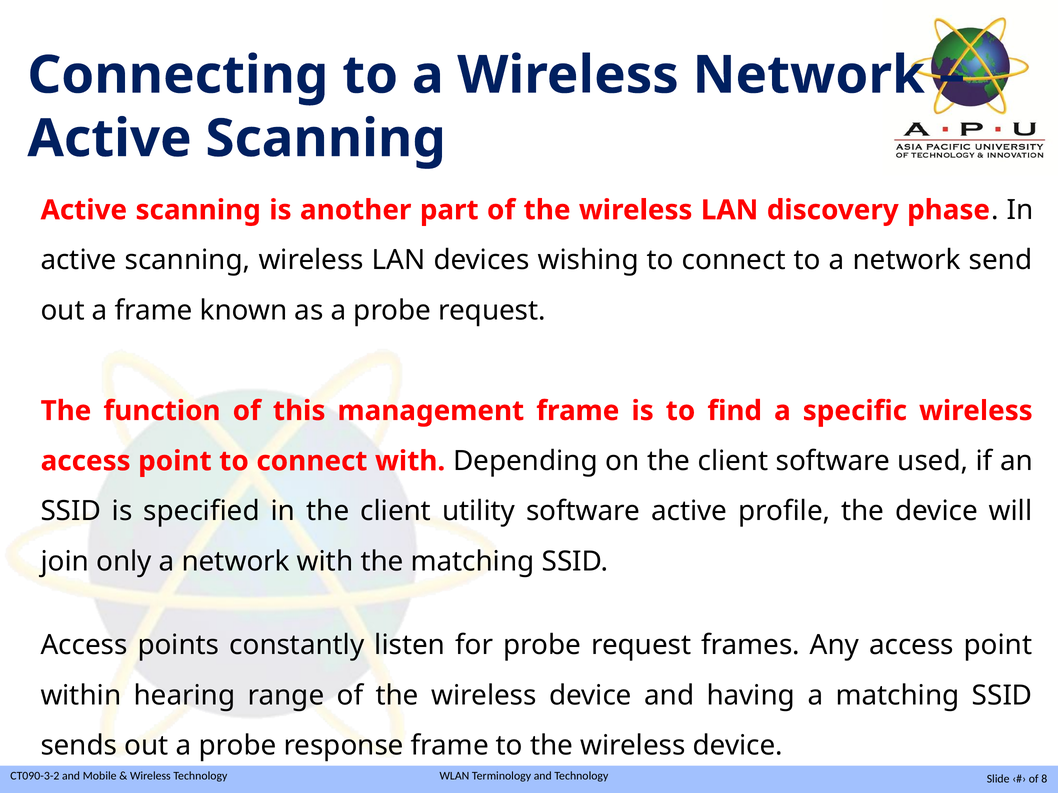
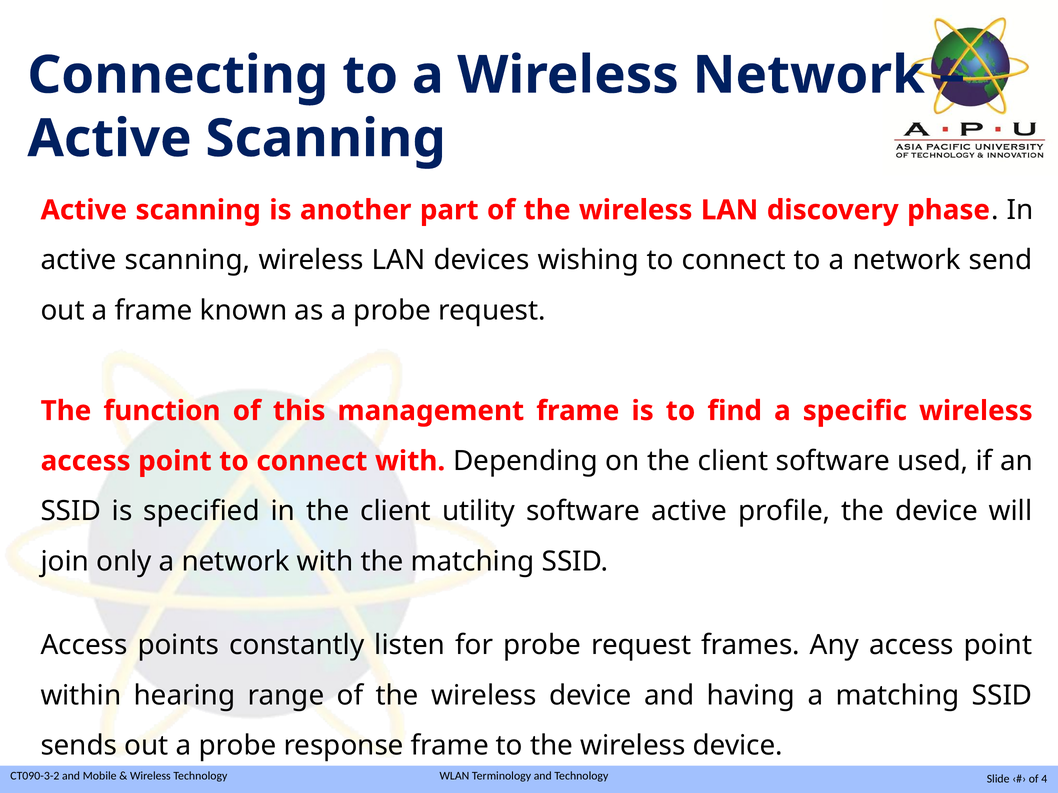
8: 8 -> 4 (1044, 779)
